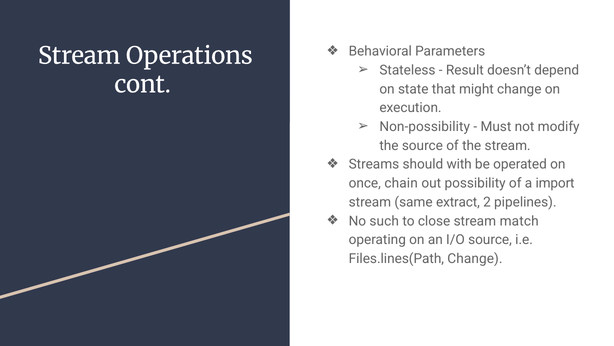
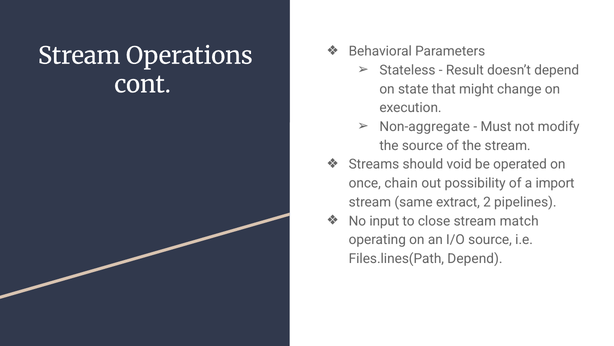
Non-possibility: Non-possibility -> Non-aggregate (425, 127)
with: with -> void (459, 164)
such: such -> input (384, 221)
Files.lines(Path Change: Change -> Depend (475, 258)
